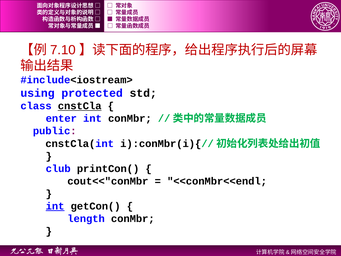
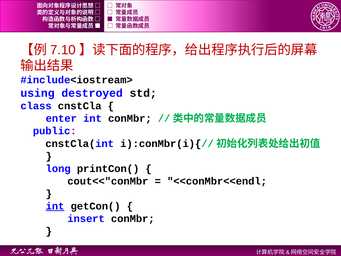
protected: protected -> destroyed (92, 93)
cnstCla underline: present -> none (80, 106)
club: club -> long (58, 168)
length: length -> insert (86, 218)
